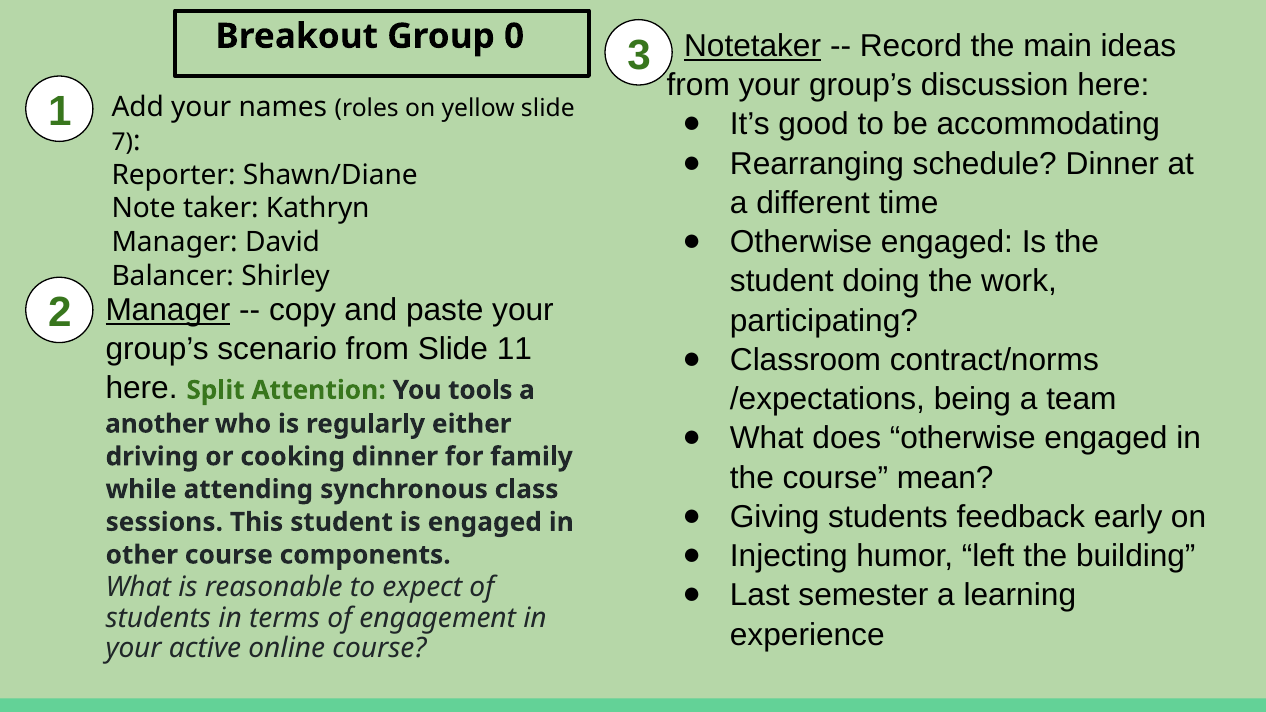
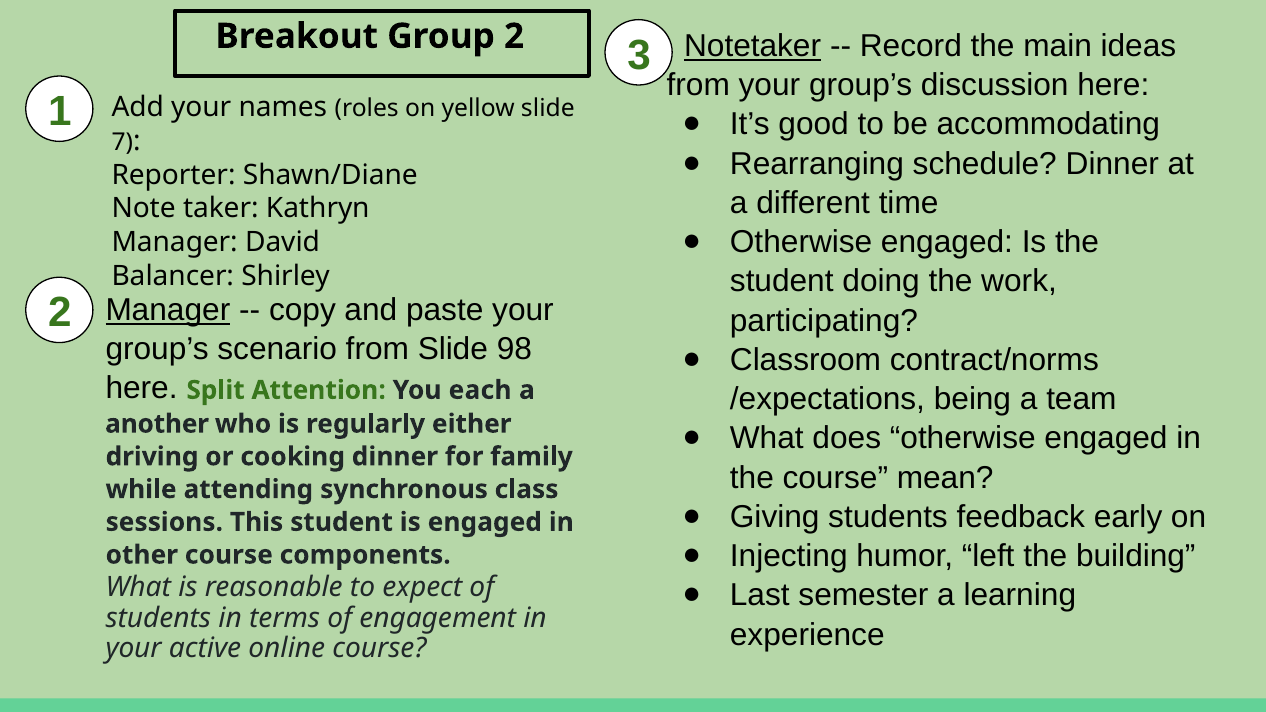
Group 0: 0 -> 2 (514, 36)
11: 11 -> 98 (514, 349)
tools: tools -> each (480, 390)
